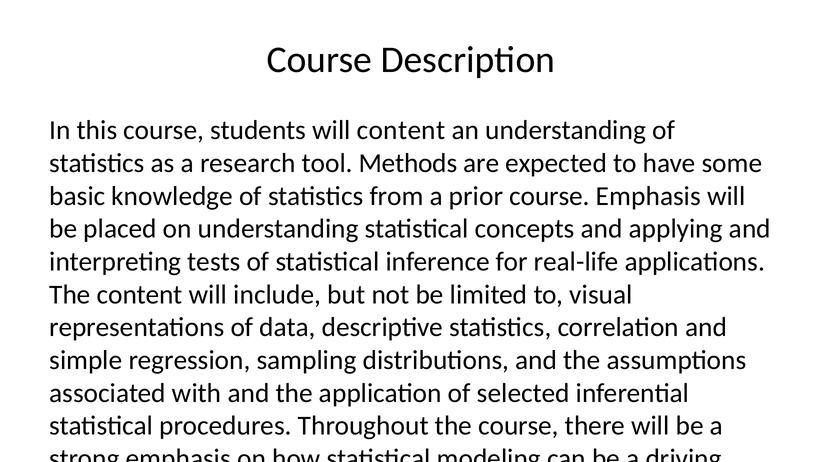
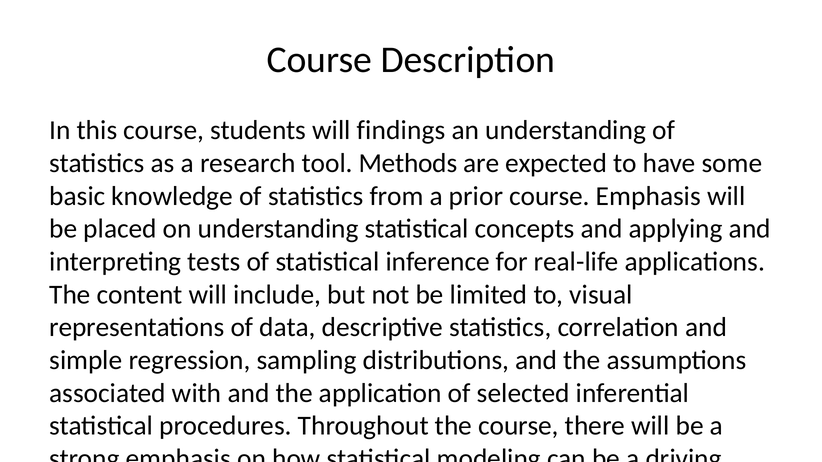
will content: content -> findings (401, 130)
